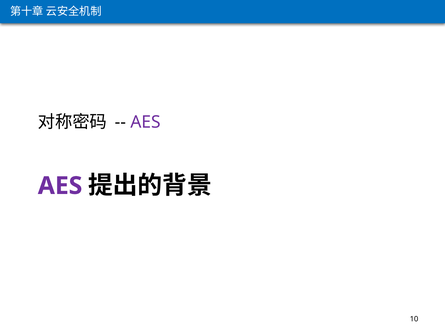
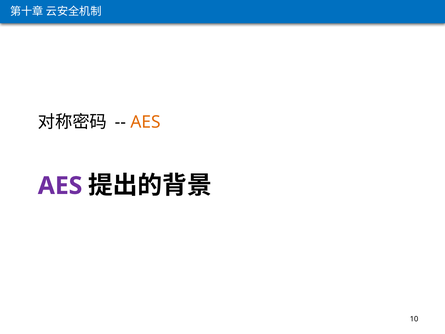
AES colour: purple -> orange (146, 122)
